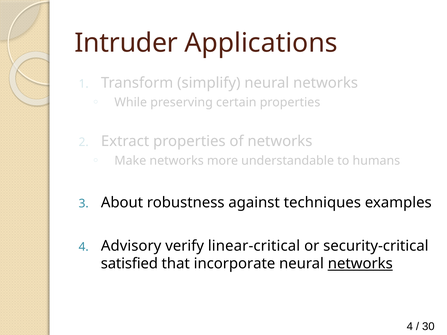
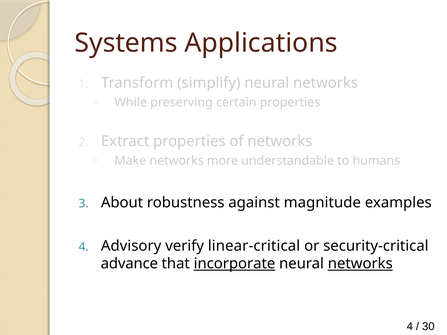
Intruder: Intruder -> Systems (126, 43)
techniques: techniques -> magnitude (322, 203)
satisfied: satisfied -> advance (129, 264)
incorporate underline: none -> present (234, 264)
